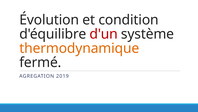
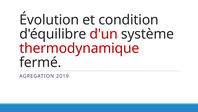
thermodynamique colour: orange -> red (79, 48)
